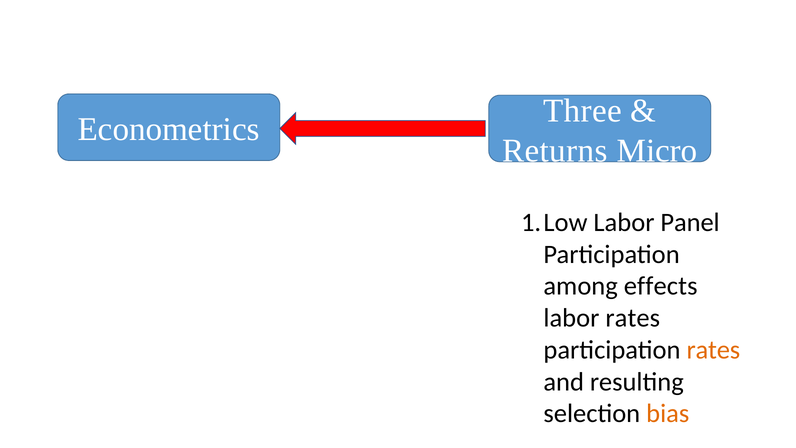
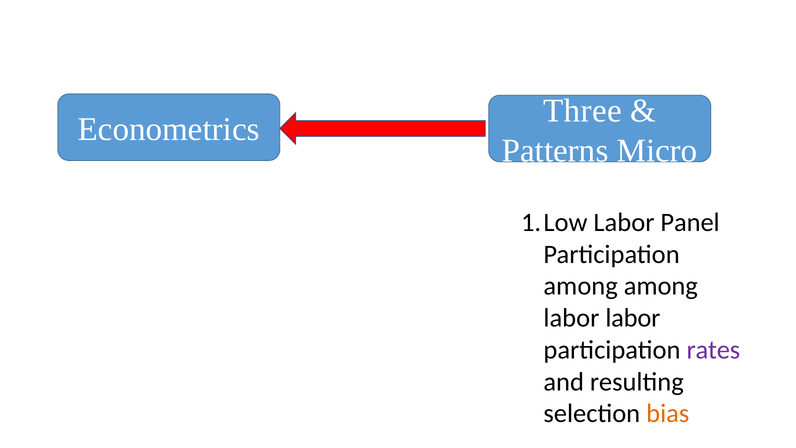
Returns: Returns -> Patterns (555, 151)
among effects: effects -> among (661, 286)
labor rates: rates -> labor (633, 318)
rates colour: orange -> purple (713, 350)
